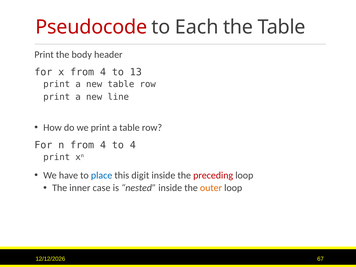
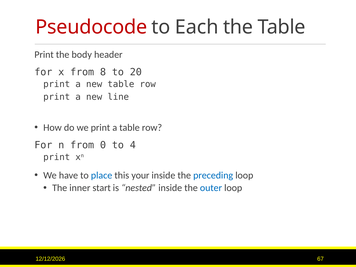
x from 4: 4 -> 8 (103, 72)
13: 13 -> 20 (136, 72)
n from 4: 4 -> 0 (103, 145)
digit: digit -> your (140, 175)
preceding colour: red -> blue (213, 175)
case: case -> start (102, 188)
outer colour: orange -> blue (211, 188)
